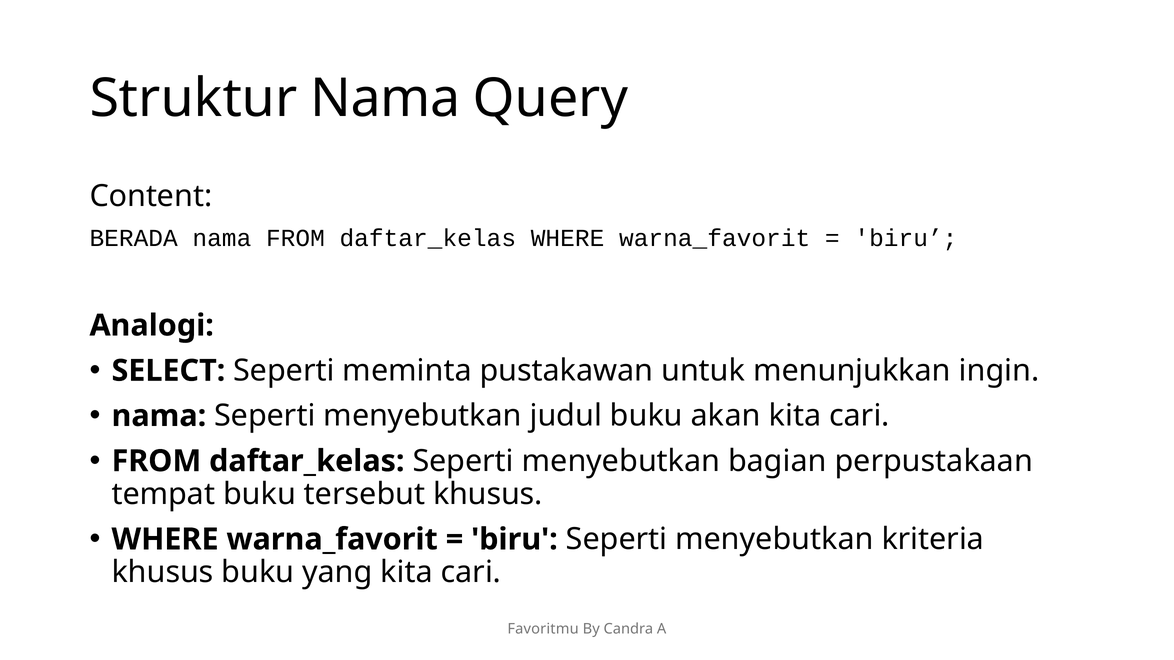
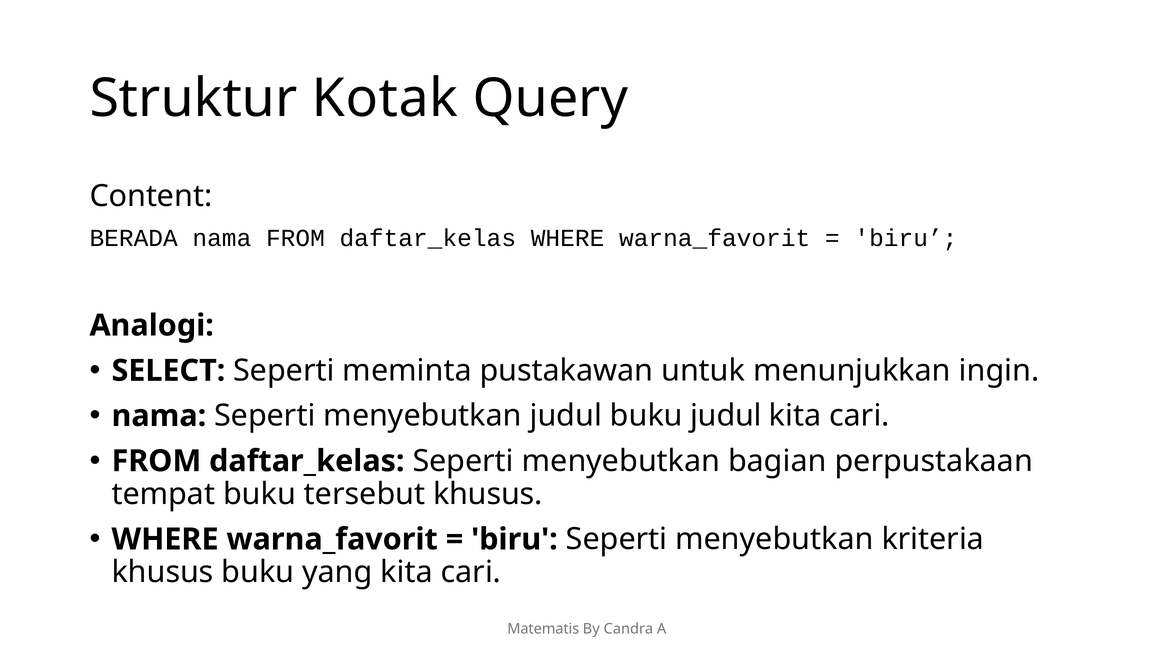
Struktur Nama: Nama -> Kotak (385, 99)
buku akan: akan -> judul (726, 416)
Favoritmu: Favoritmu -> Matematis (543, 629)
